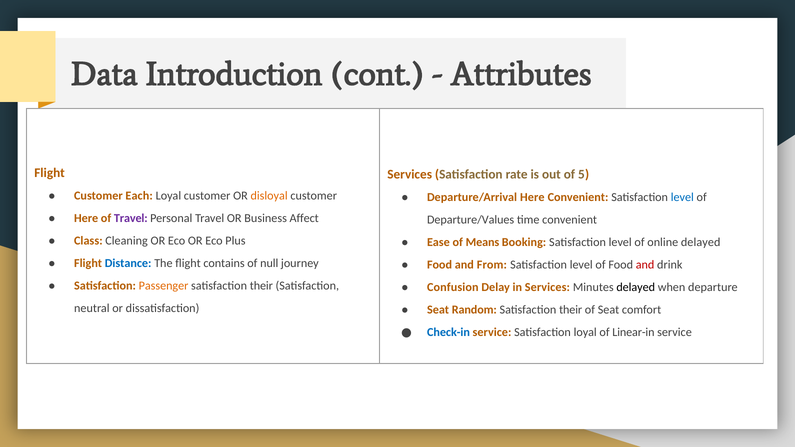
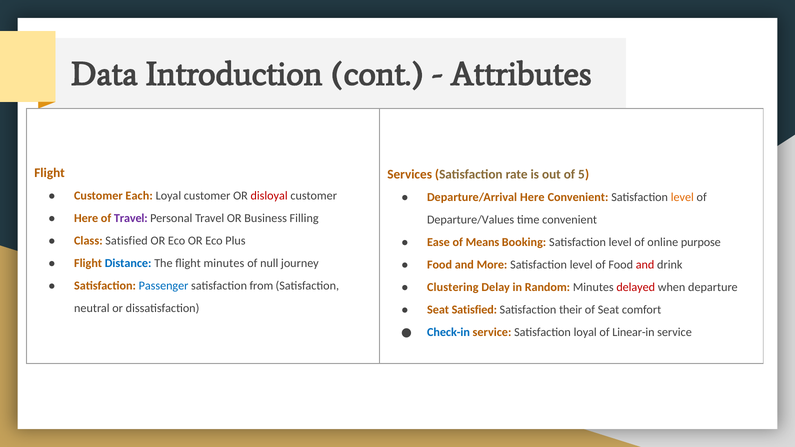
disloyal colour: orange -> red (269, 196)
level colour: blue -> orange (682, 197)
Affect: Affect -> Filling (304, 218)
Class Cleaning: Cleaning -> Satisfied (127, 241)
online delayed: delayed -> purpose (701, 242)
flight contains: contains -> minutes (224, 263)
From: From -> More (492, 265)
Passenger colour: orange -> blue (164, 286)
their: their -> from (261, 286)
Confusion: Confusion -> Clustering (453, 287)
in Services: Services -> Random (547, 287)
delayed colour: black -> red (636, 287)
Seat Random: Random -> Satisfied (474, 310)
